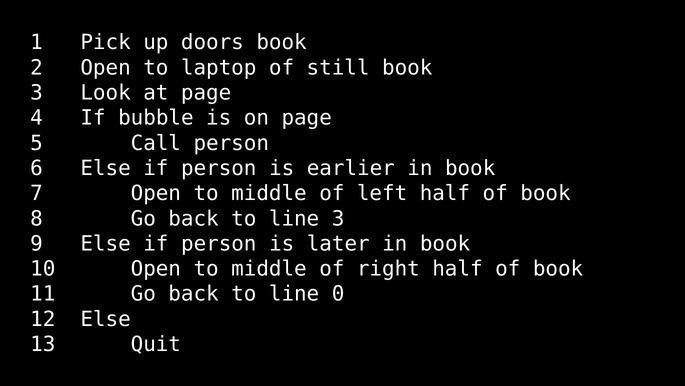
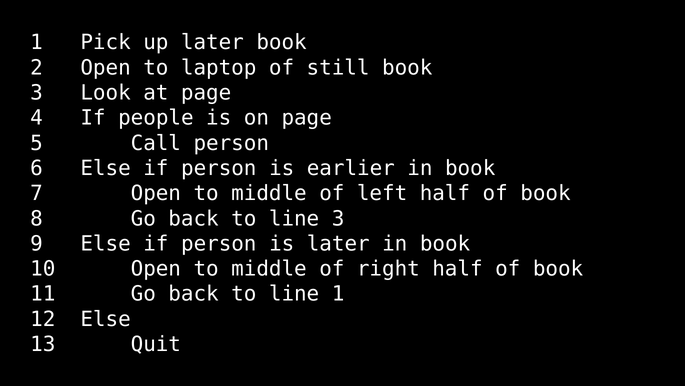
up doors: doors -> later (212, 42)
bubble: bubble -> people (156, 118)
line 0: 0 -> 1 (338, 294)
